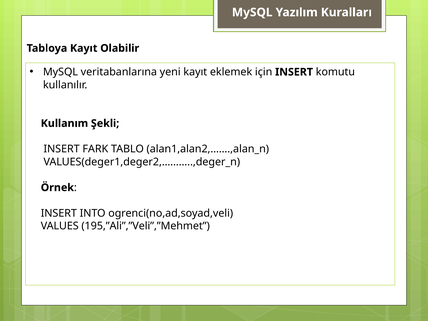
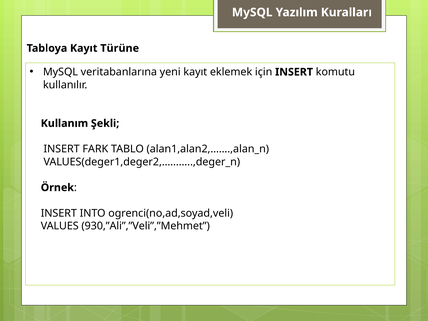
Olabilir: Olabilir -> Türüne (120, 48)
195,”Ali”,”Veli”,”Mehmet: 195,”Ali”,”Veli”,”Mehmet -> 930,”Ali”,”Veli”,”Mehmet (146, 226)
